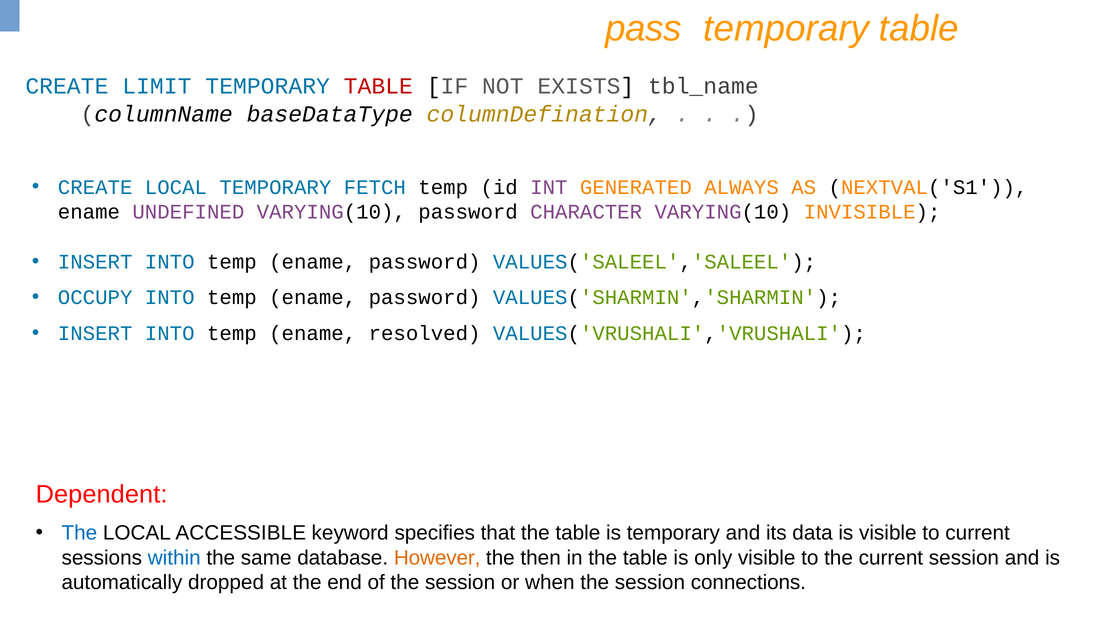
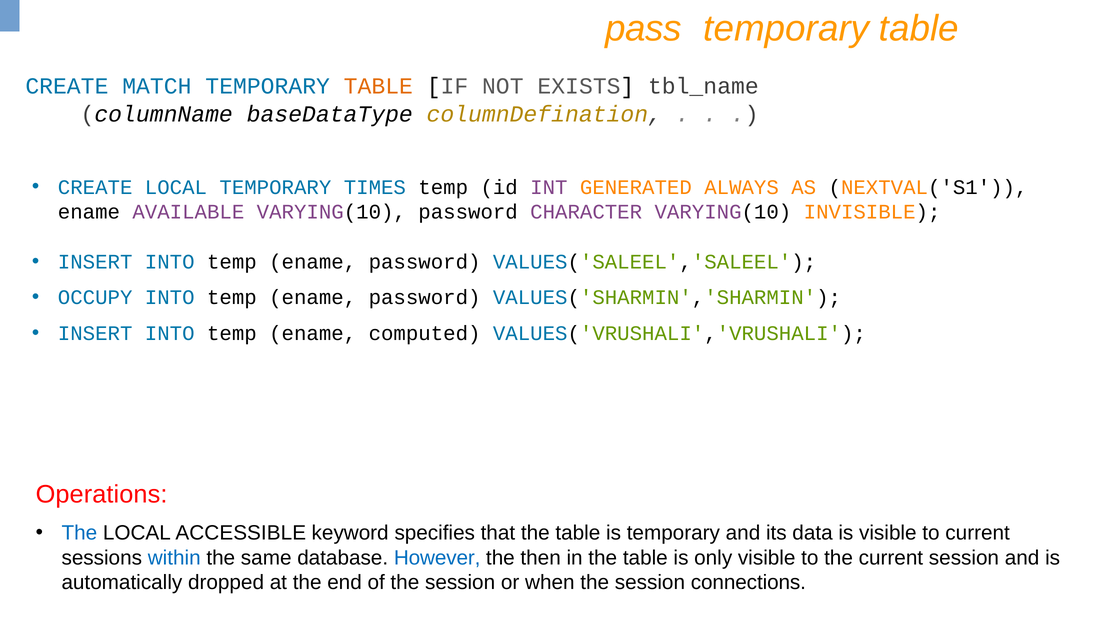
LIMIT: LIMIT -> MATCH (157, 86)
TABLE colour: red -> orange (378, 86)
FETCH: FETCH -> TIMES (375, 187)
UNDEFINED: UNDEFINED -> AVAILABLE (188, 212)
resolved: resolved -> computed (425, 334)
Dependent: Dependent -> Operations (102, 495)
However colour: orange -> blue (437, 558)
